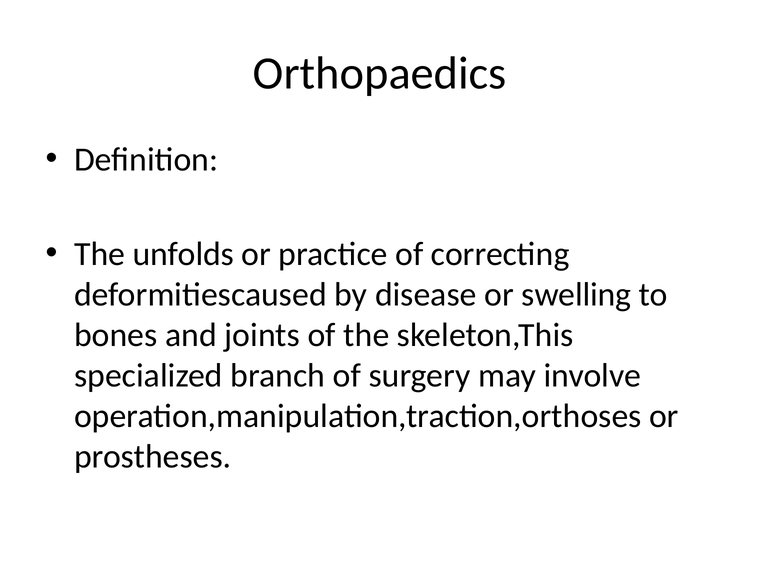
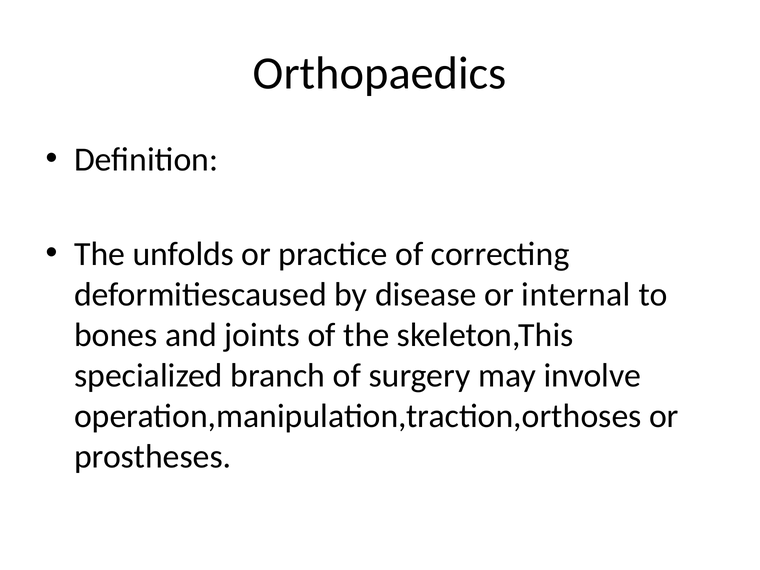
swelling: swelling -> internal (576, 295)
